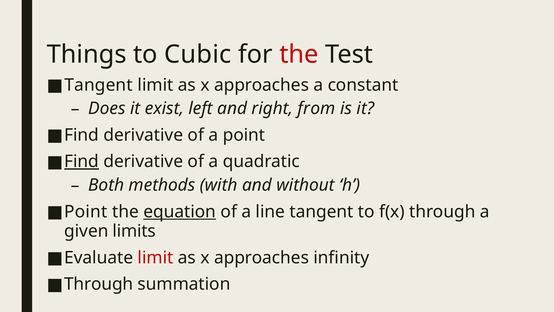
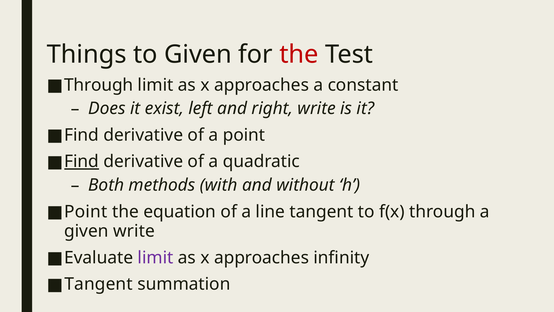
to Cubic: Cubic -> Given (198, 55)
Tangent: Tangent -> Through (99, 85)
right from: from -> write (317, 108)
equation underline: present -> none (180, 211)
given limits: limits -> write (134, 231)
limit colour: red -> purple (156, 257)
Through: Through -> Tangent (99, 284)
